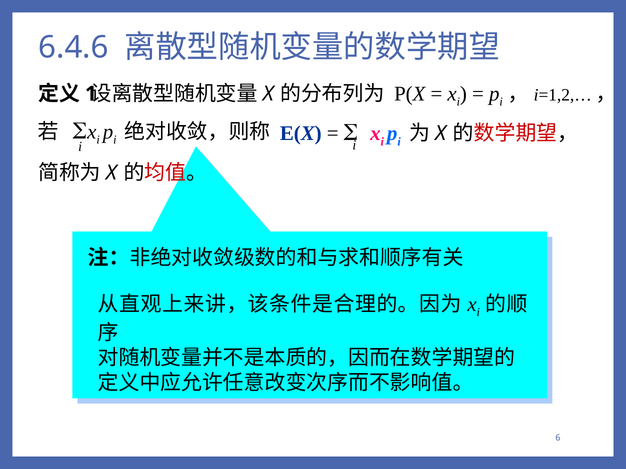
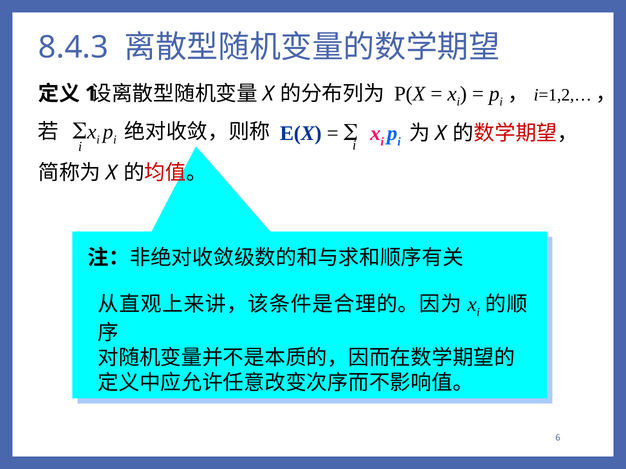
6.4.6: 6.4.6 -> 8.4.3 (73, 48)
